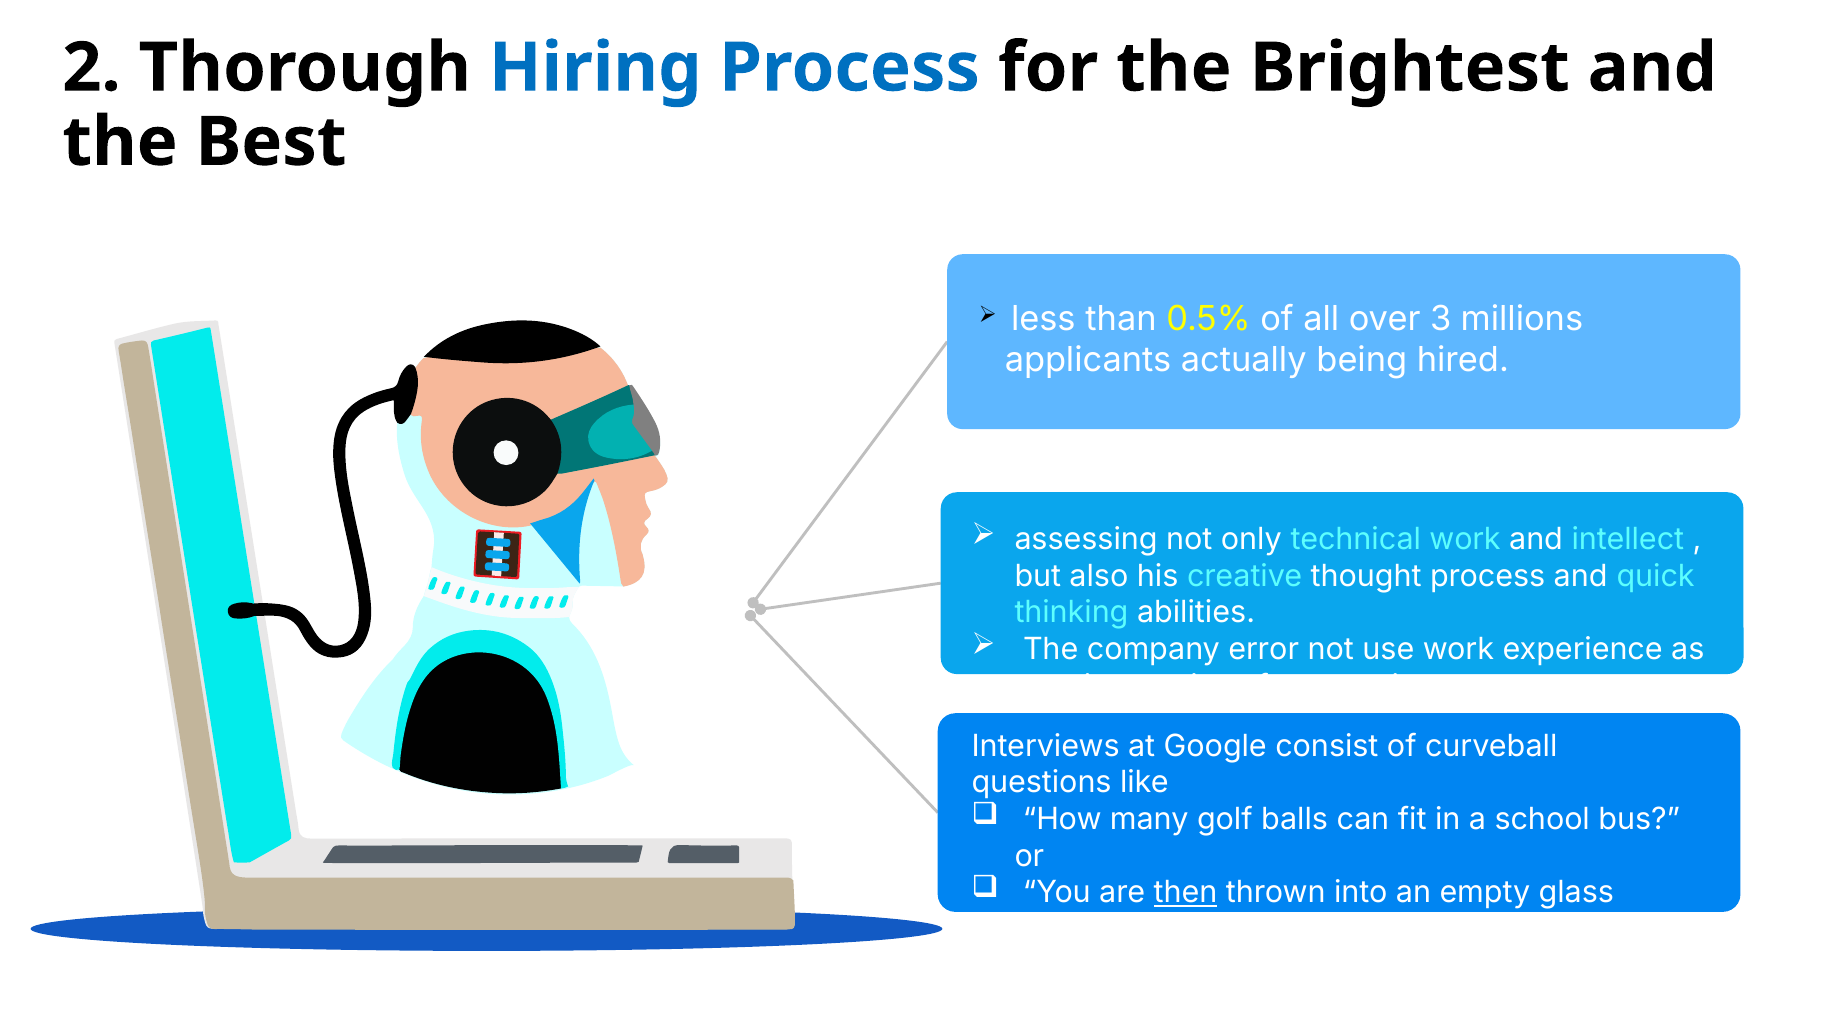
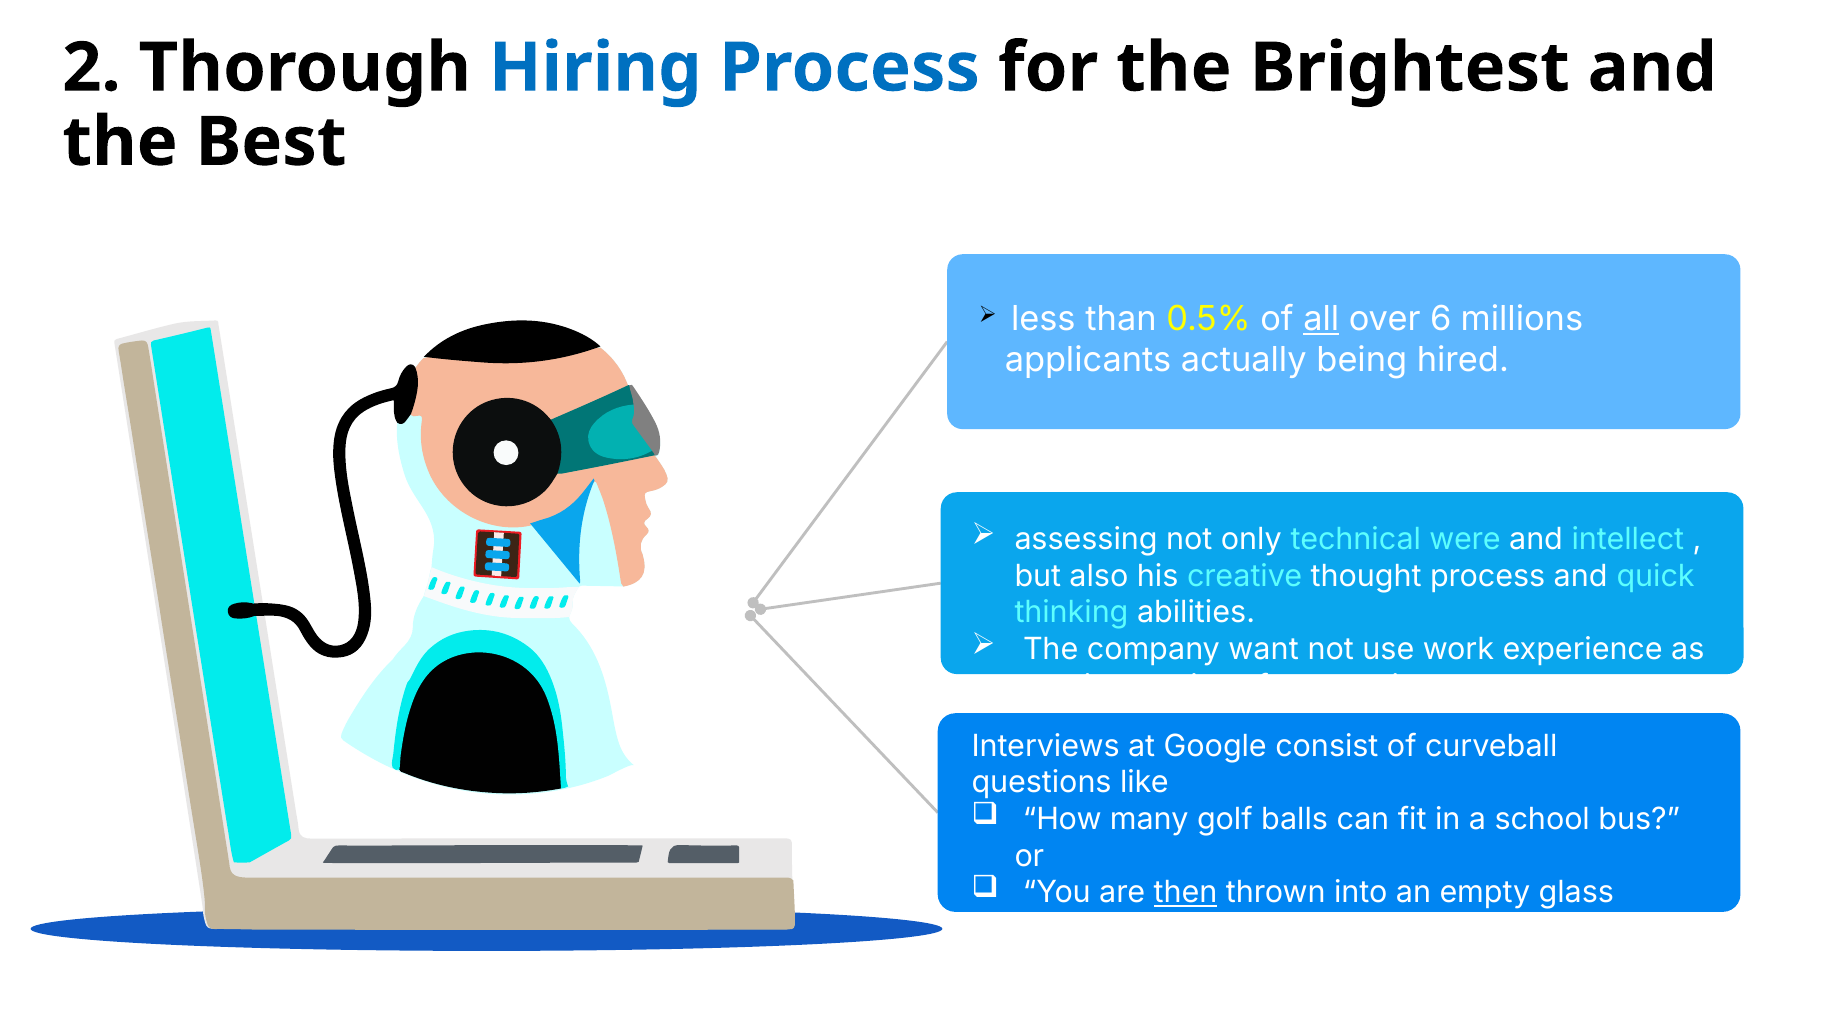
all underline: none -> present (1321, 319)
3: 3 -> 6 (1441, 319)
technical work: work -> were (1465, 539)
error: error -> want (1264, 649)
